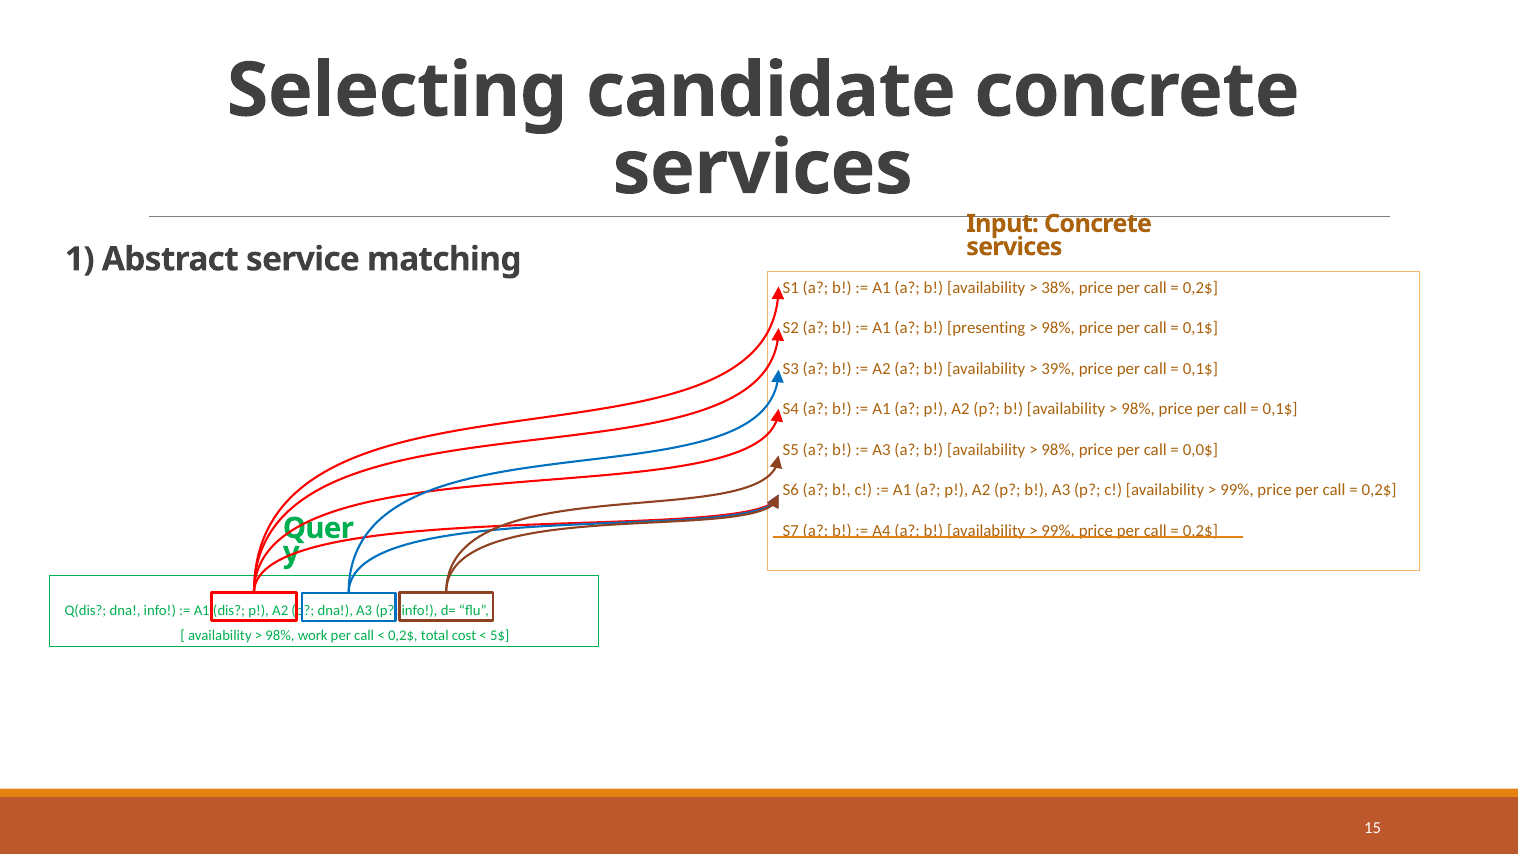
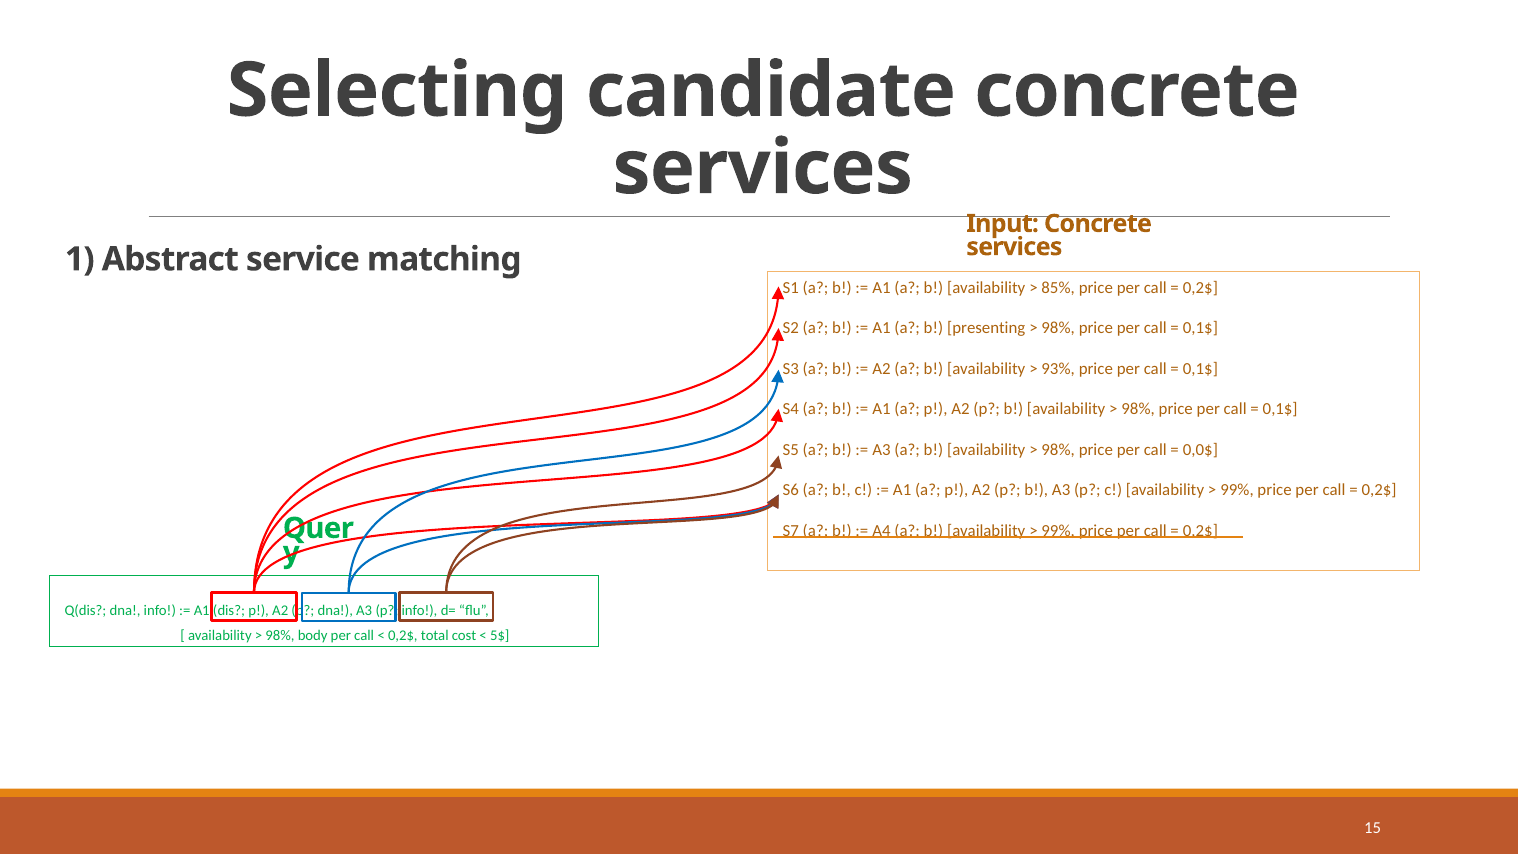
38%: 38% -> 85% (1058, 288)
39%: 39% -> 93% (1058, 369)
work: work -> body (313, 635)
